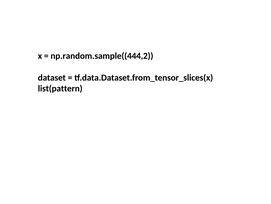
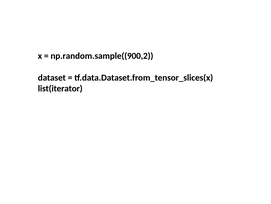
np.random.sample((444,2: np.random.sample((444,2 -> np.random.sample((900,2 (102, 56)
list(pattern: list(pattern -> list(iterator (60, 88)
